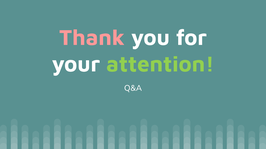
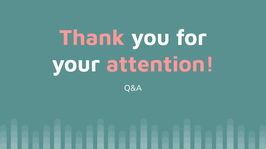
attention colour: light green -> pink (160, 64)
